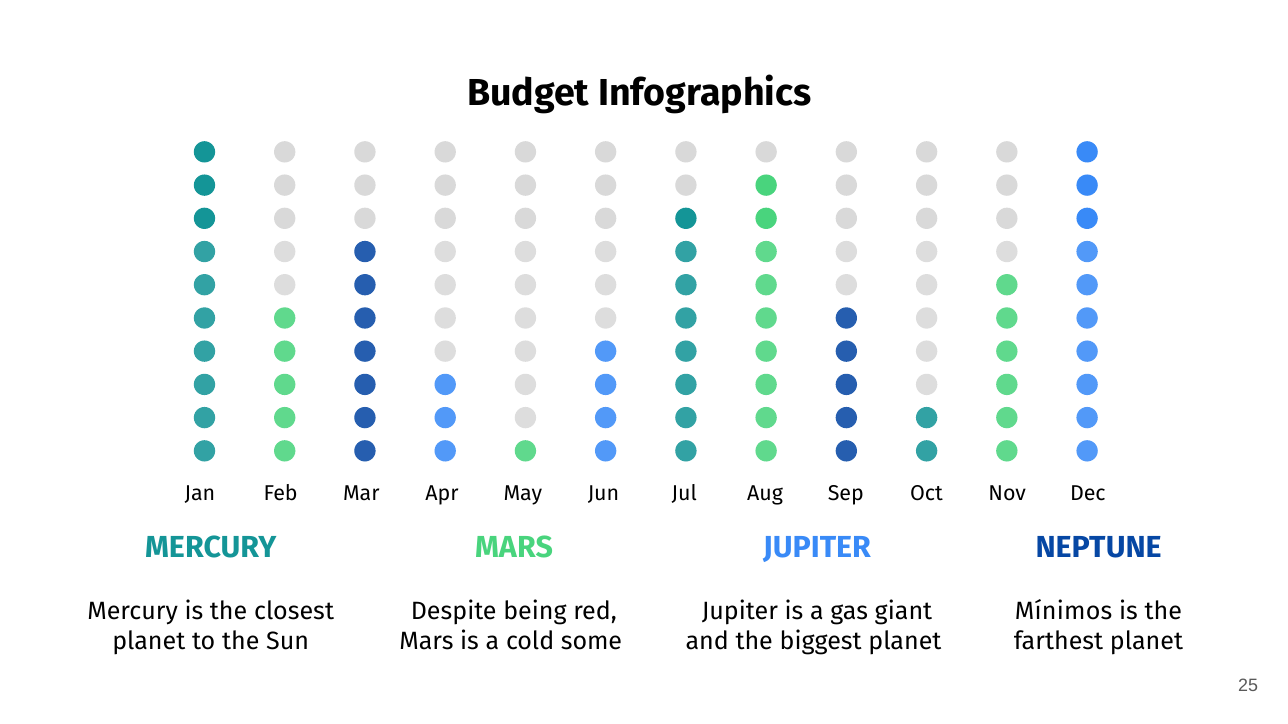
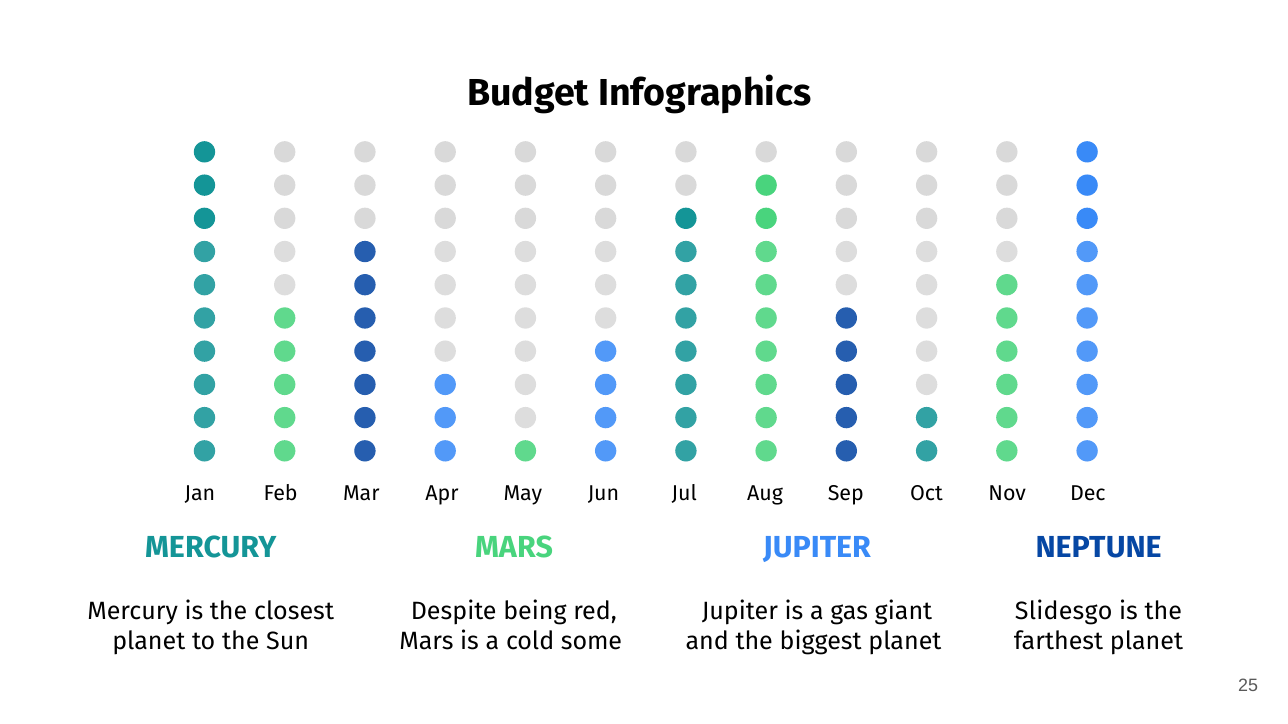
Mínimos: Mínimos -> Slidesgo (1064, 611)
